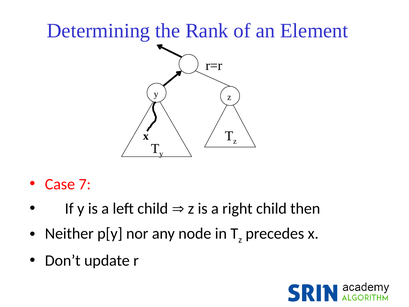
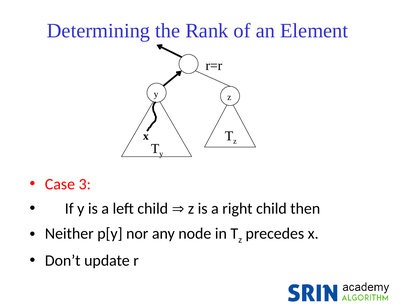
7: 7 -> 3 (85, 184)
